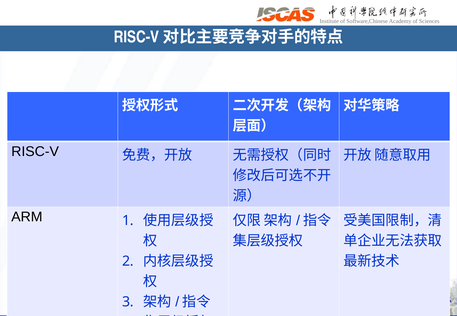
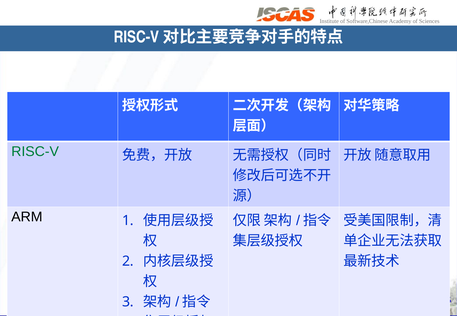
RISC-V colour: black -> green (35, 152)
